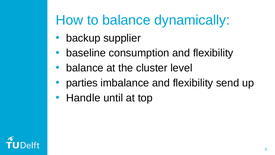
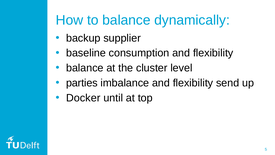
Handle: Handle -> Docker (83, 98)
